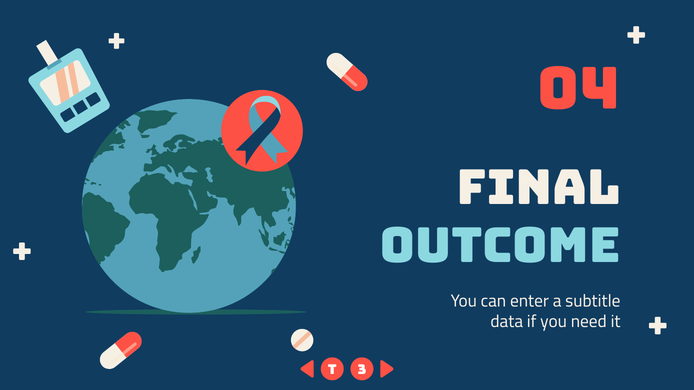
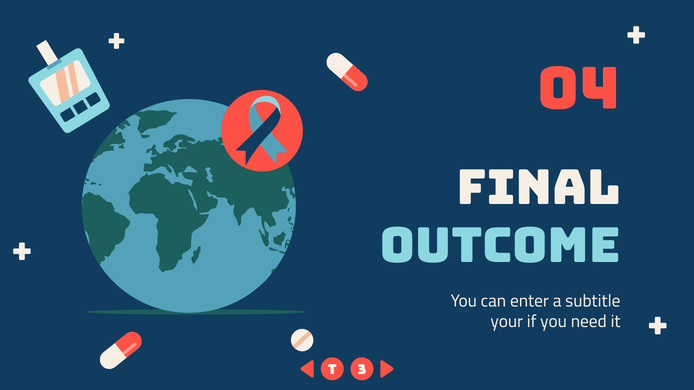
data: data -> your (507, 322)
